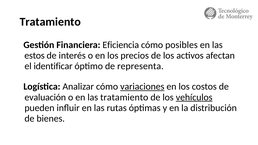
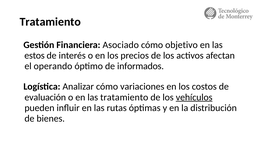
Eficiencia: Eficiencia -> Asociado (121, 45)
posibles: posibles -> objetivo (181, 45)
identificar: identificar -> operando (53, 66)
representa: representa -> informados (140, 66)
variaciones underline: present -> none (142, 87)
